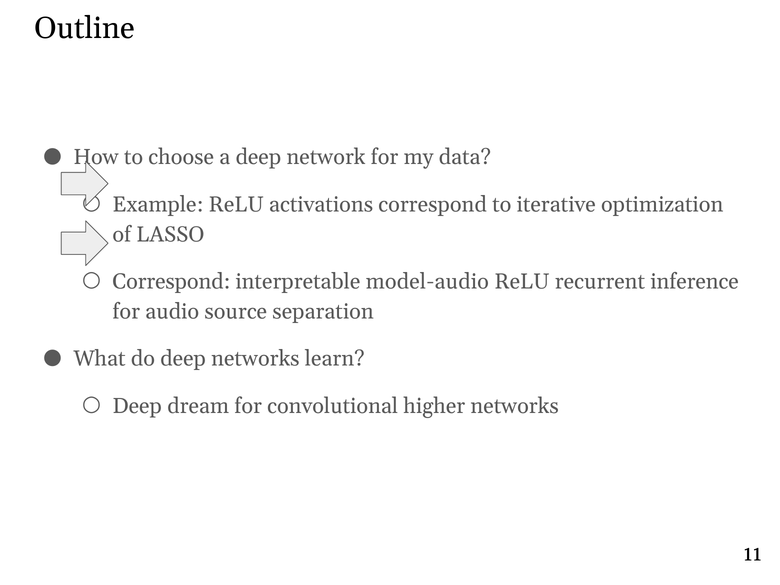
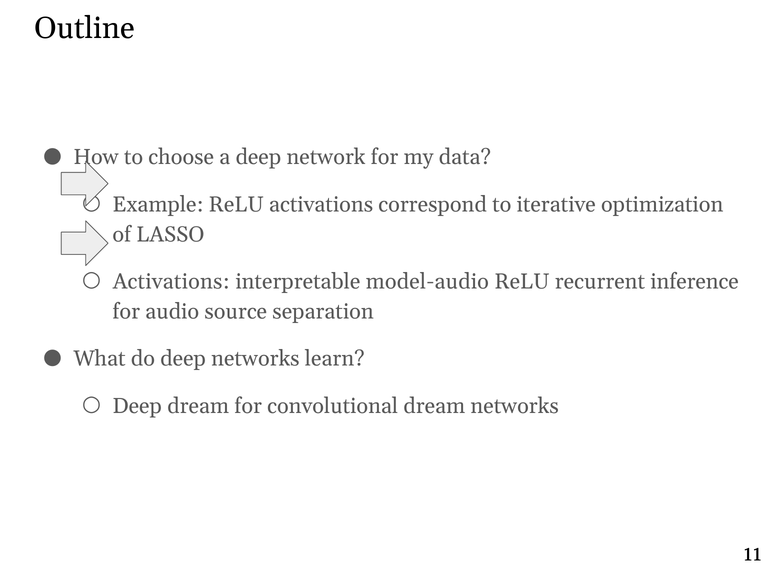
Correspond: Correspond -> Activations (171, 282)
convolutional higher: higher -> dream (434, 406)
